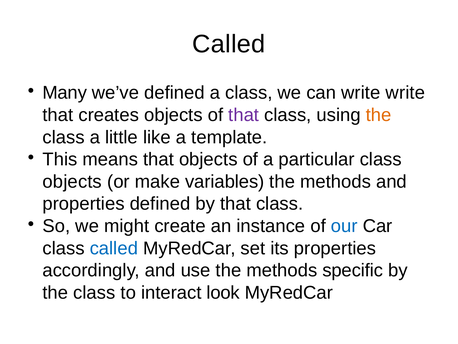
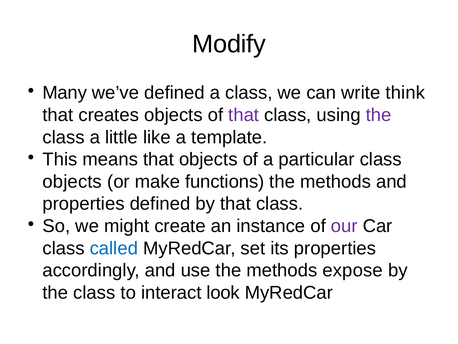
Called: Called -> Modify (229, 44)
write write: write -> think (405, 93)
the colour: orange -> purple (379, 115)
variables: variables -> functions (225, 181)
our colour: blue -> purple (344, 226)
specific: specific -> expose (353, 270)
